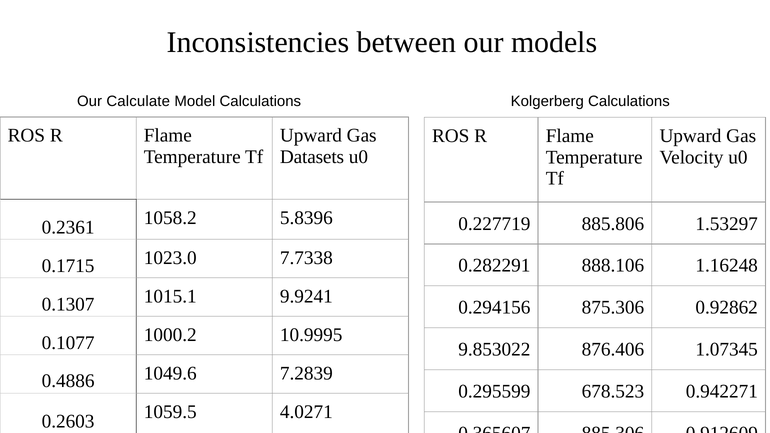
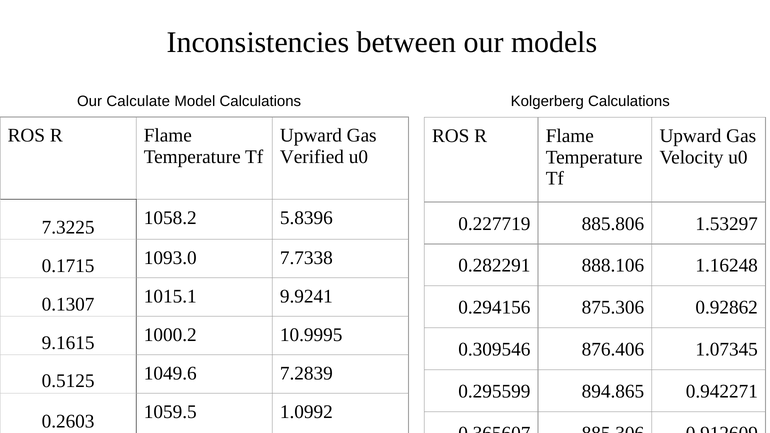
Datasets: Datasets -> Verified (312, 157)
0.2361: 0.2361 -> 7.3225 (68, 227)
1023.0: 1023.0 -> 1093.0 (170, 258)
0.1077: 0.1077 -> 9.1615 (68, 343)
9.853022: 9.853022 -> 0.309546 (494, 350)
0.4886: 0.4886 -> 0.5125 (68, 381)
678.523: 678.523 -> 894.865 (613, 392)
4.0271: 4.0271 -> 1.0992 (306, 412)
